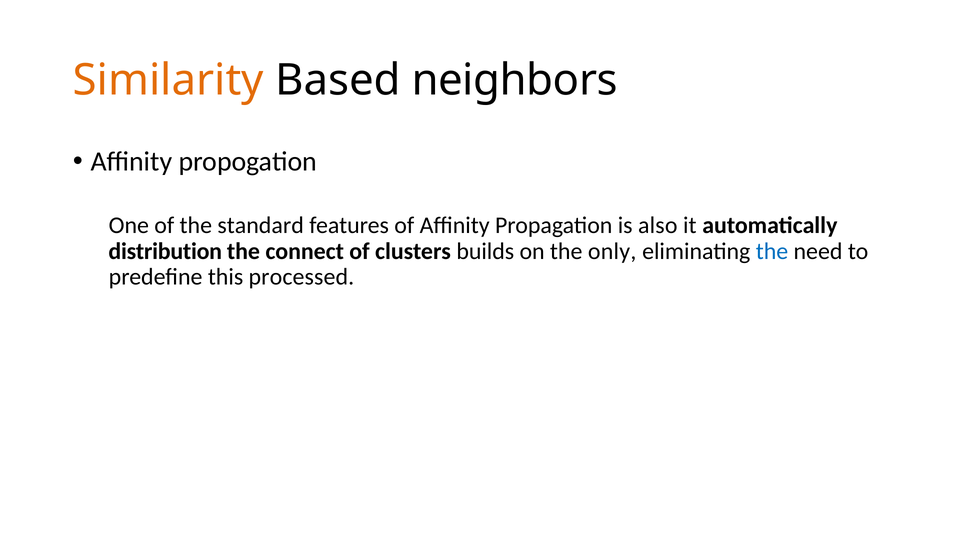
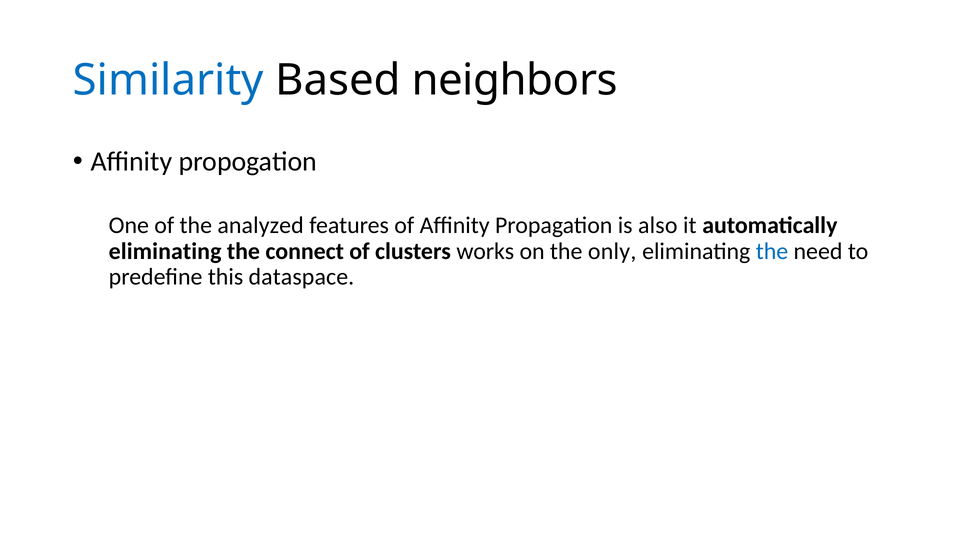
Similarity colour: orange -> blue (168, 80)
standard: standard -> analyzed (261, 225)
distribution: distribution -> eliminating (165, 251)
builds: builds -> works (485, 251)
processed: processed -> dataspace (301, 277)
